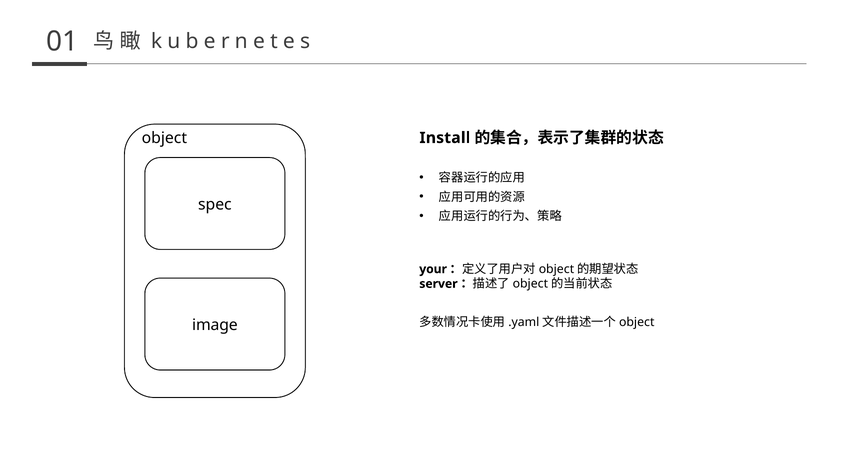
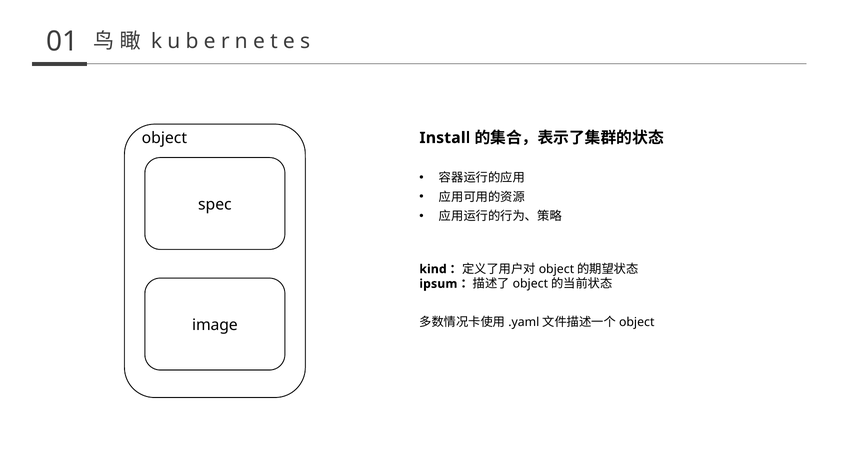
your: your -> kind (433, 269)
server: server -> ipsum (438, 284)
